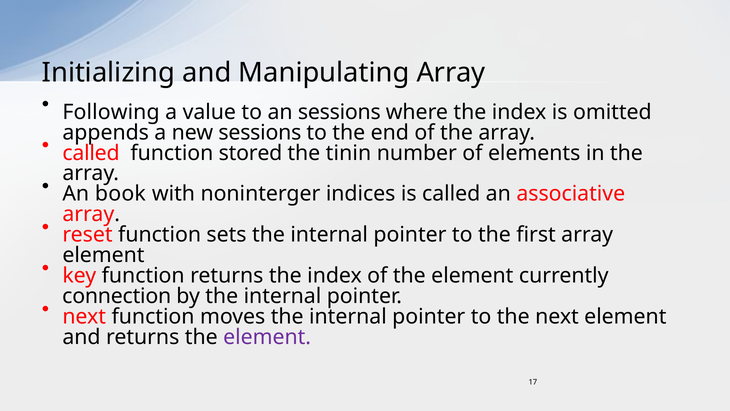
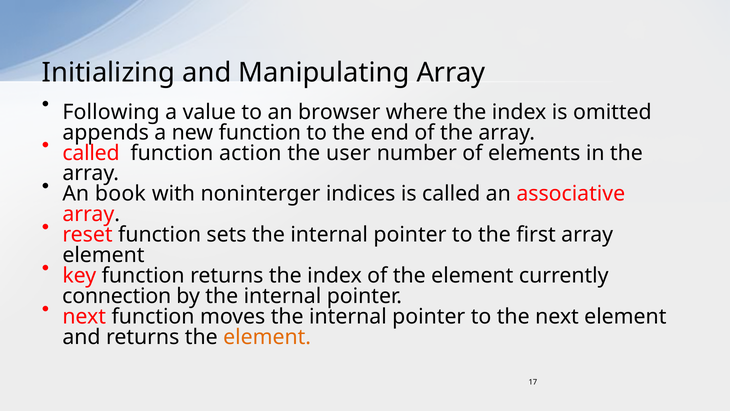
an sessions: sessions -> browser (339, 112)
new sessions: sessions -> function (260, 132)
stored: stored -> action (250, 153)
tinin: tinin -> user (348, 153)
element colour: purple -> orange (267, 337)
